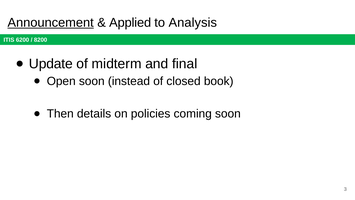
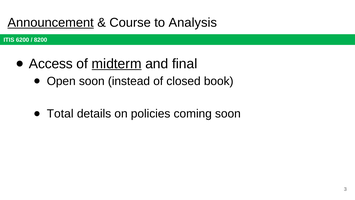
Applied: Applied -> Course (130, 23)
Update: Update -> Access (51, 64)
midterm underline: none -> present (117, 64)
Then: Then -> Total (60, 114)
